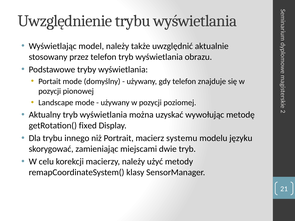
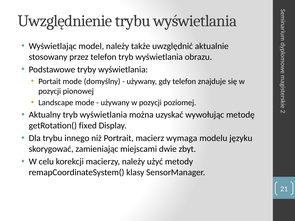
systemu: systemu -> wymaga (182, 138)
dwie tryb: tryb -> zbyt (187, 149)
